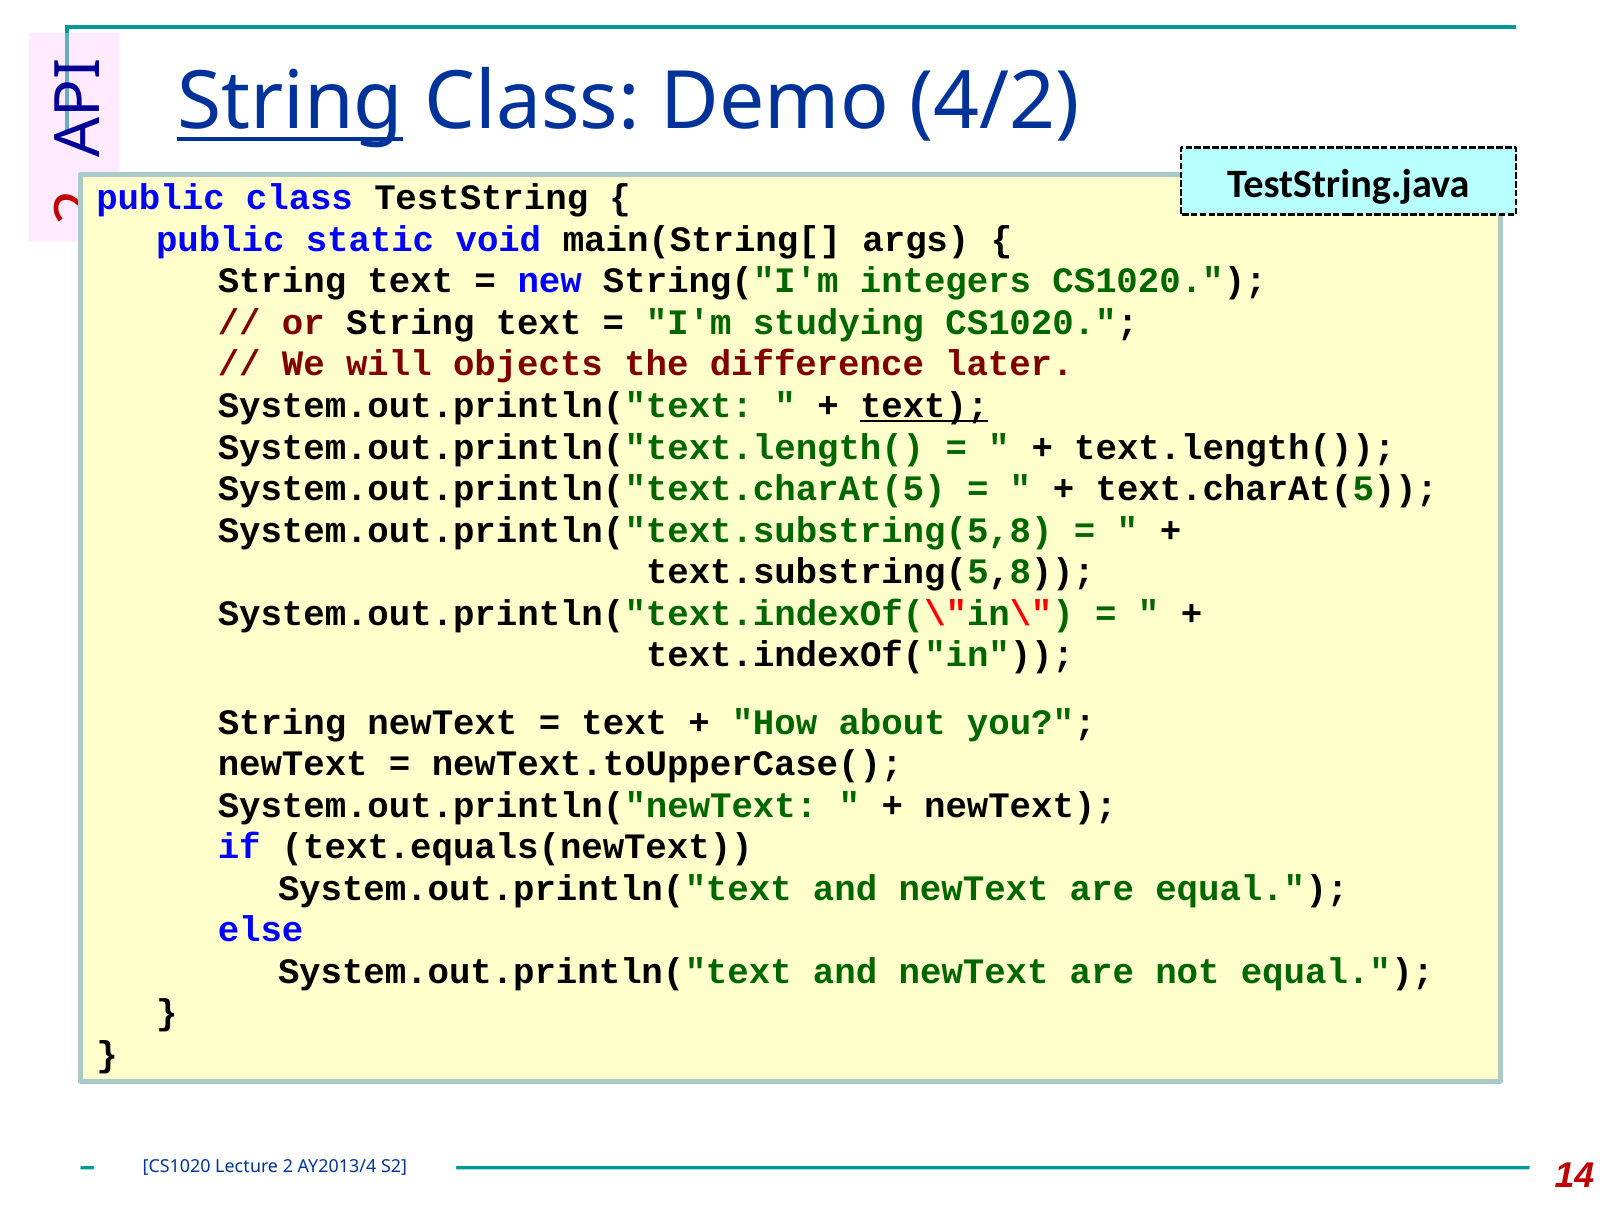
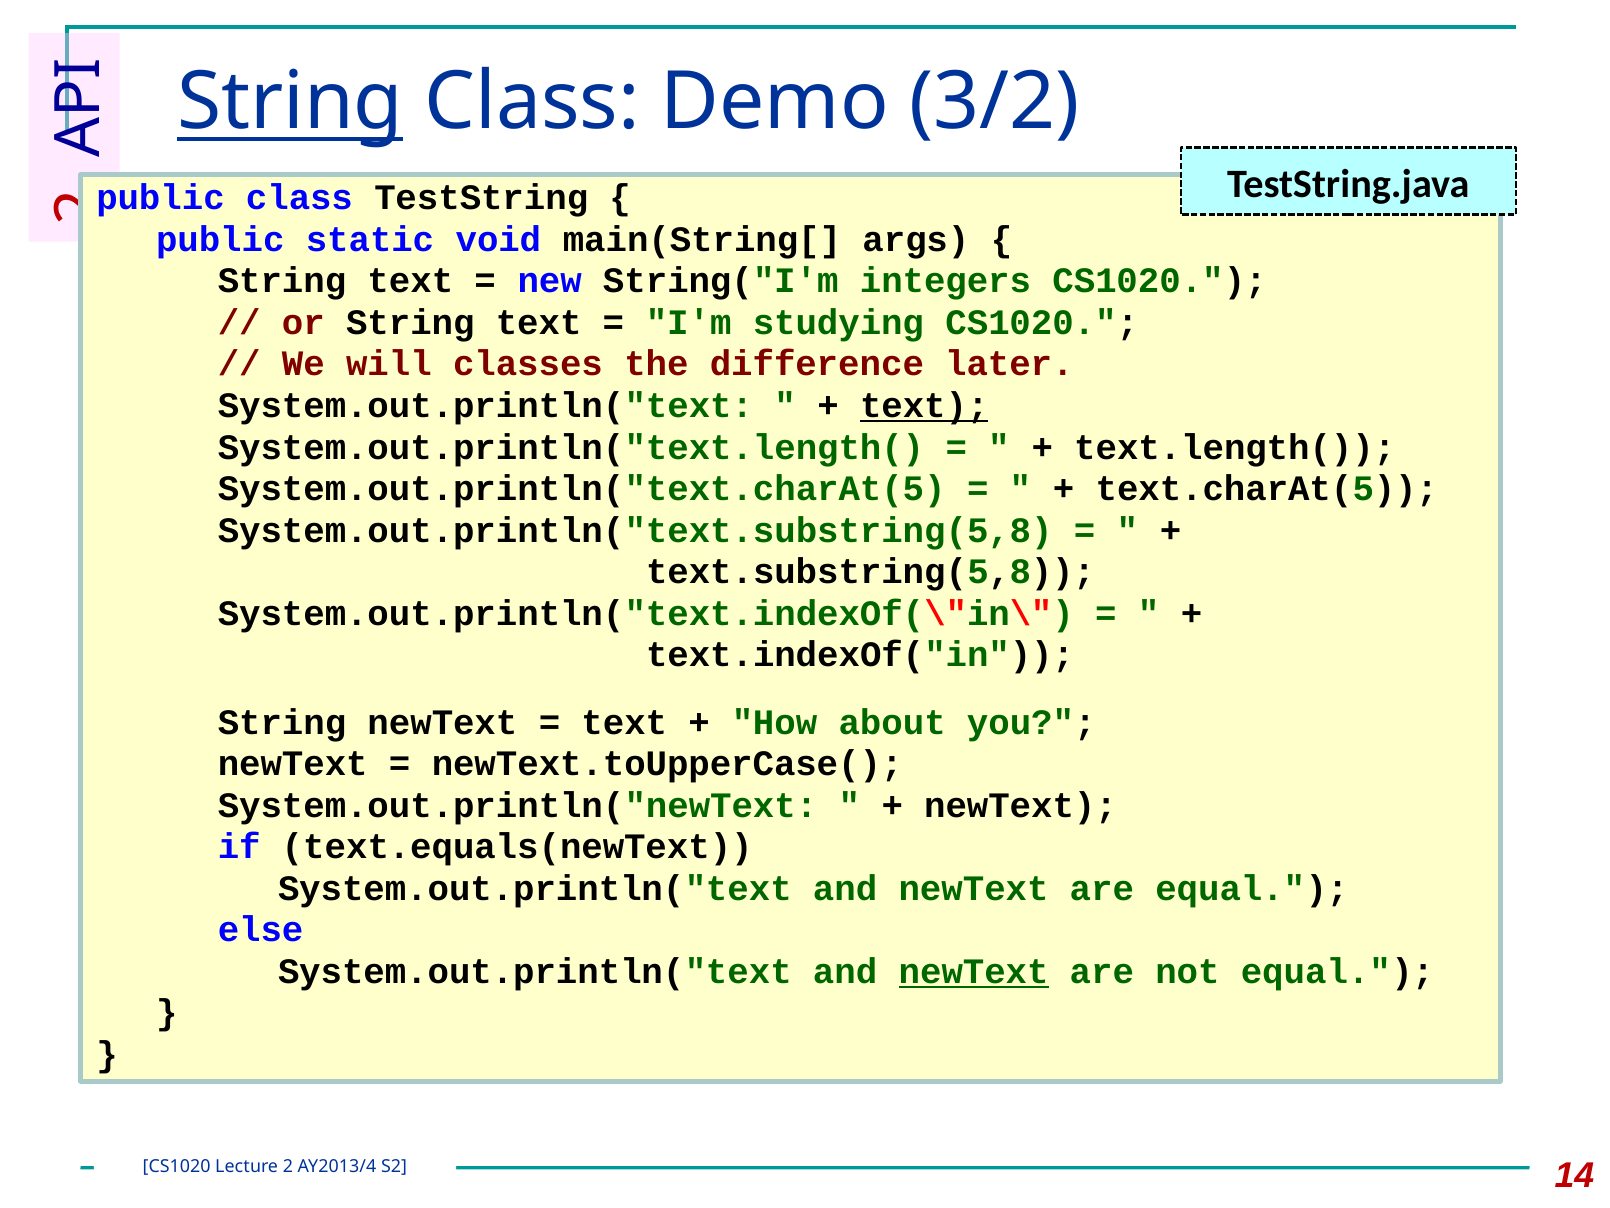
4/2: 4/2 -> 3/2 (995, 102)
objects: objects -> classes (528, 364)
newText underline: none -> present (974, 971)
